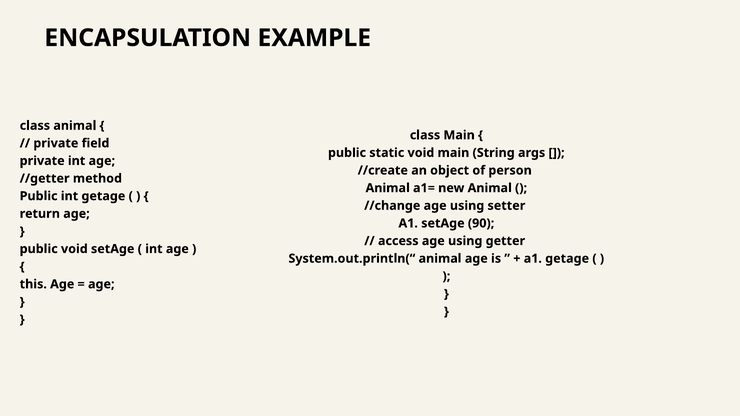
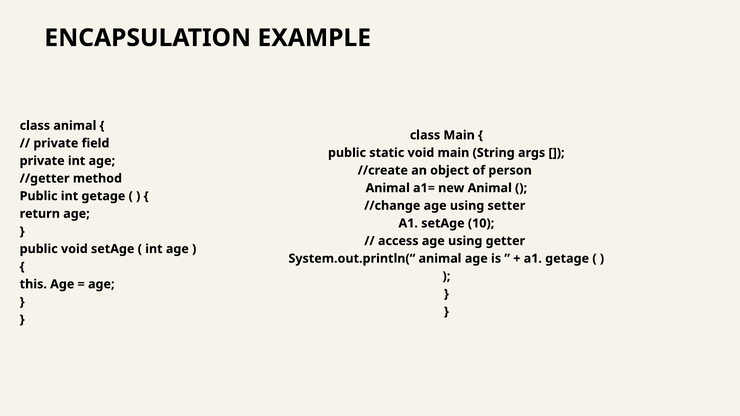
90: 90 -> 10 (481, 223)
